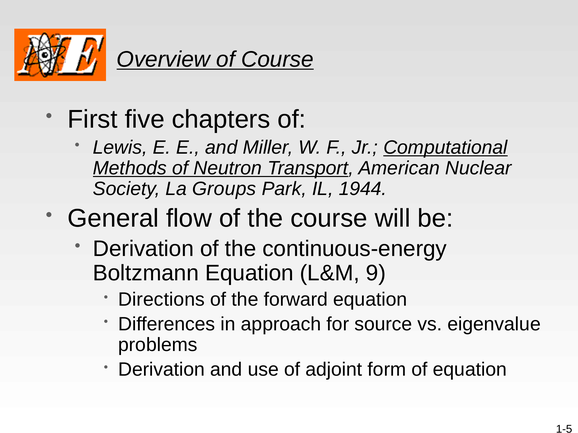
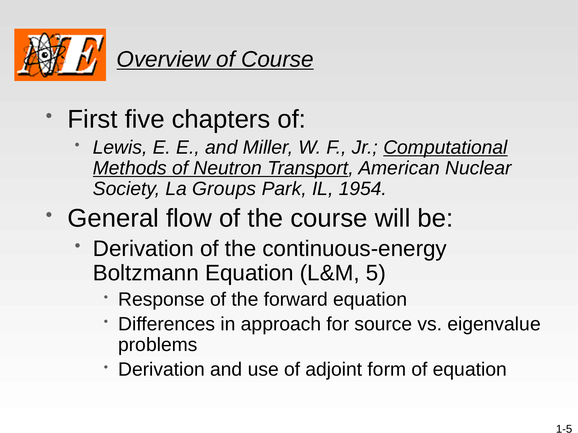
1944: 1944 -> 1954 (363, 189)
9: 9 -> 5 (376, 273)
Directions: Directions -> Response (162, 300)
